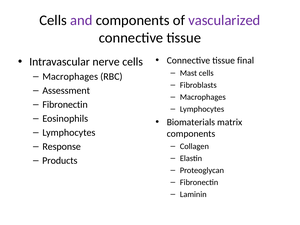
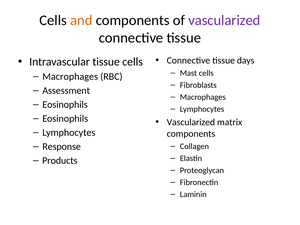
and colour: purple -> orange (81, 20)
final: final -> days (246, 60)
Intravascular nerve: nerve -> tissue (106, 62)
Fibronectin: Fibronectin -> Eosinophils (65, 105)
Biomaterials: Biomaterials -> Vascularized (191, 122)
